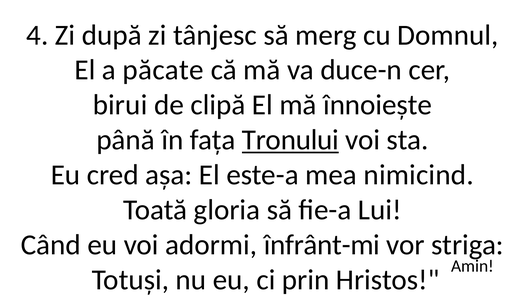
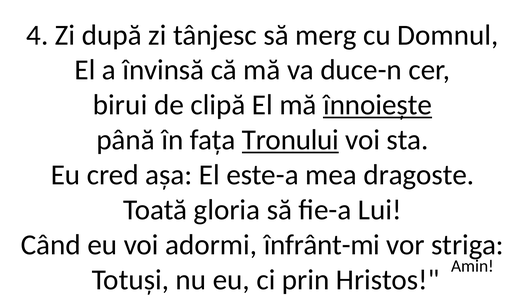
păcate: păcate -> învinsă (163, 70)
înnoiește underline: none -> present (378, 105)
nimicind: nimicind -> dragoste (419, 175)
